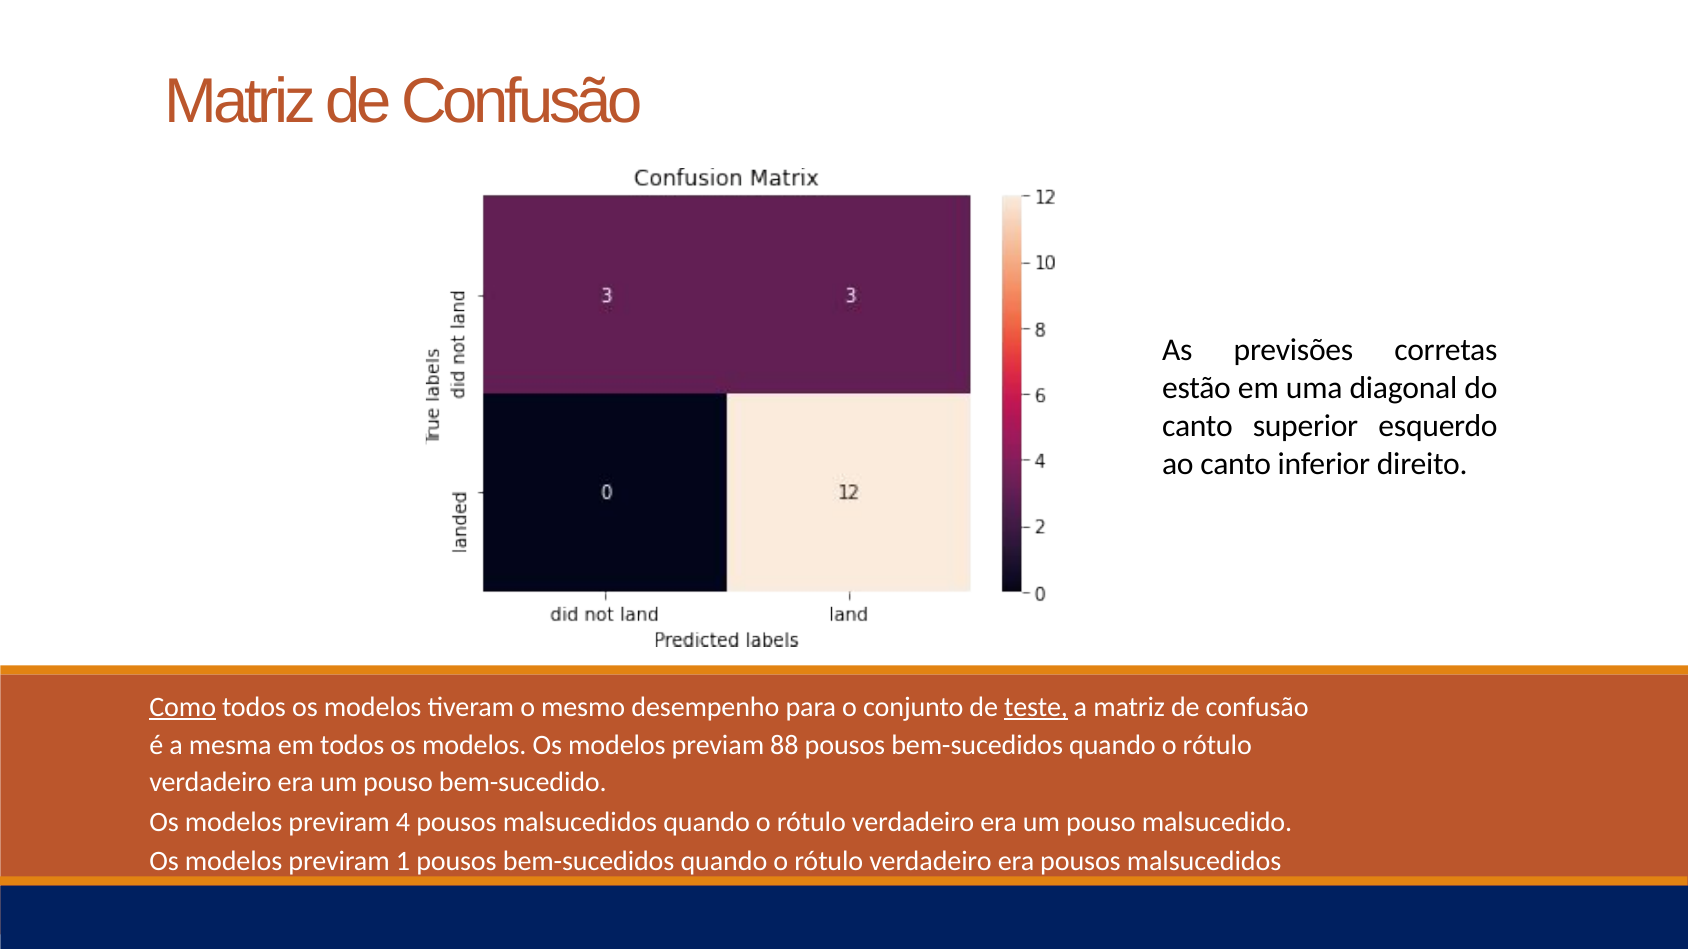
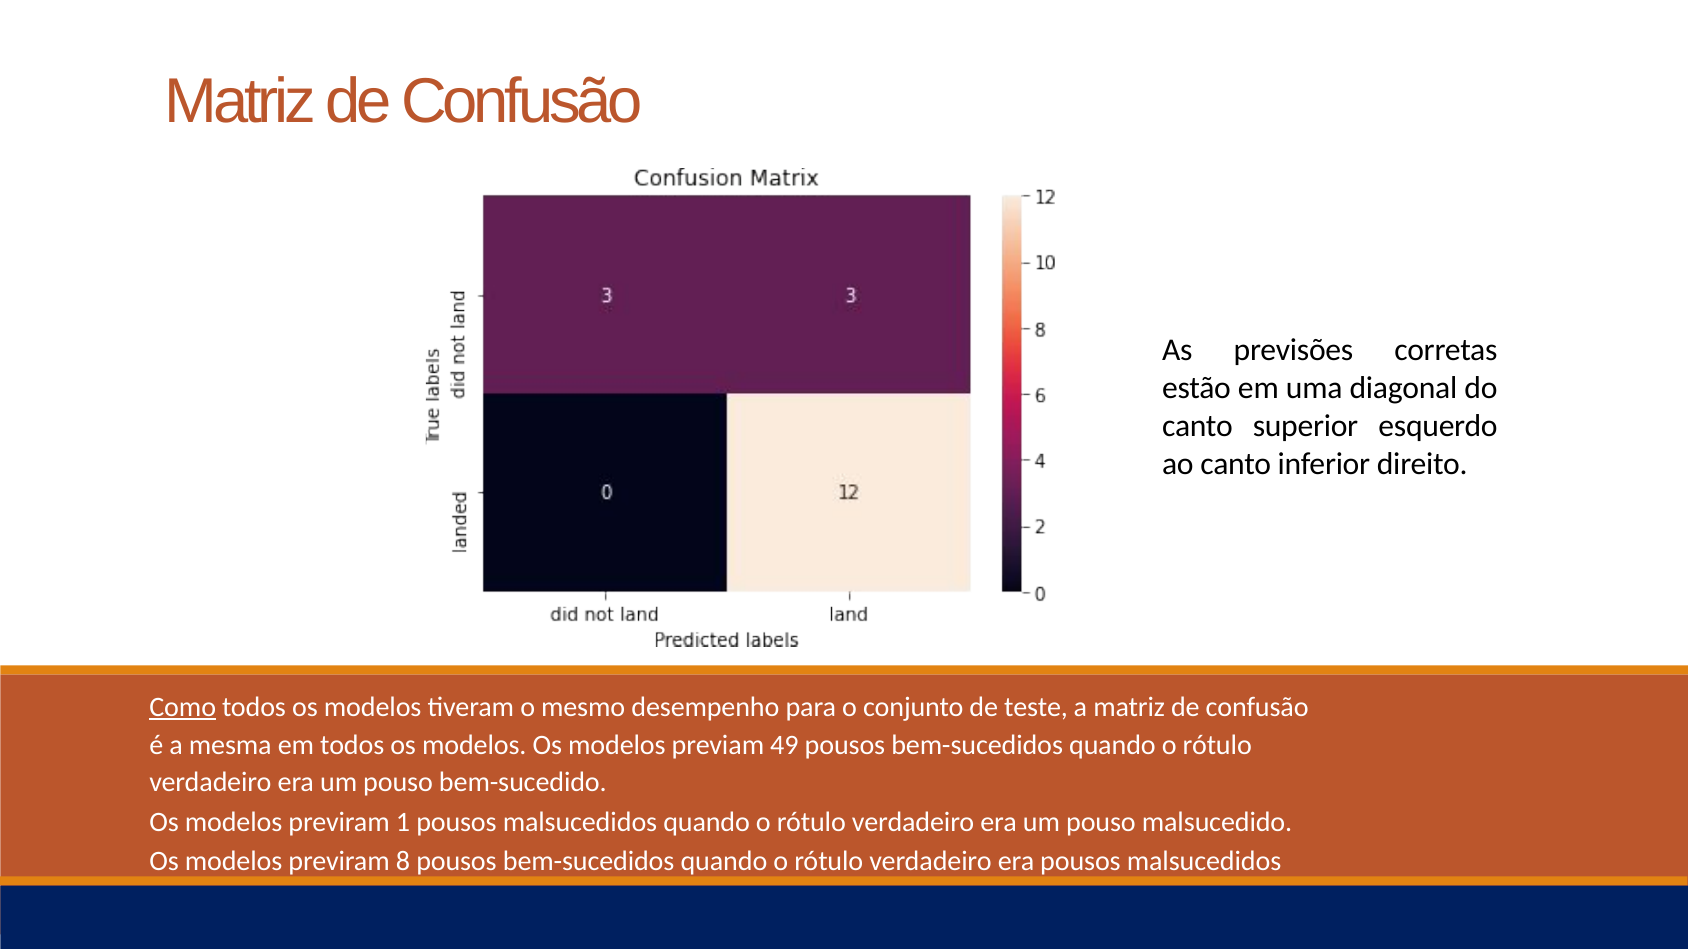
teste underline: present -> none (1036, 707)
88: 88 -> 49 (784, 745)
4: 4 -> 1 (403, 823)
1: 1 -> 8 (403, 862)
